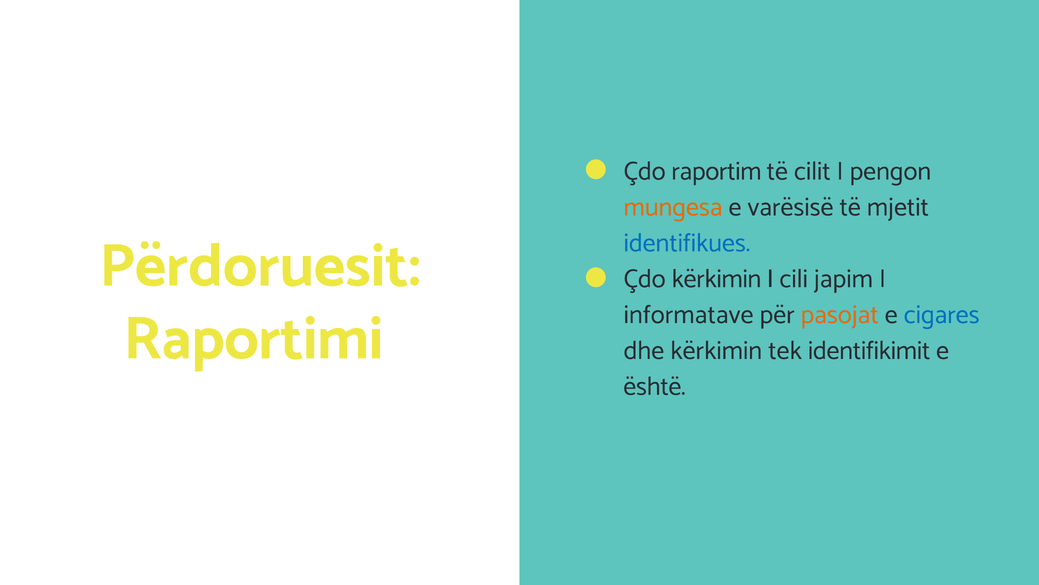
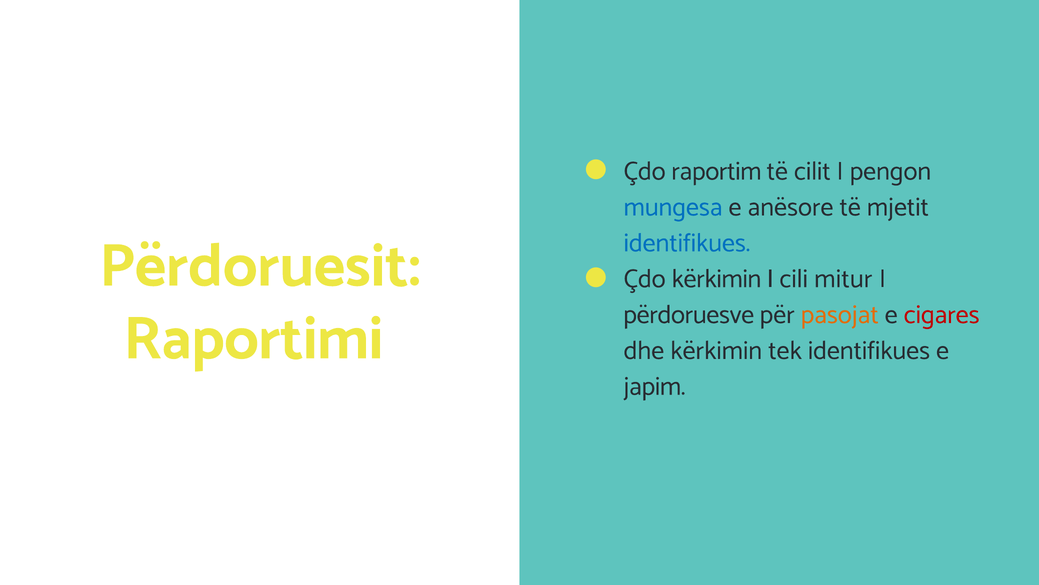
mungesa colour: orange -> blue (673, 207)
varësisë: varësisë -> anësore (790, 207)
japim: japim -> mitur (843, 278)
informatave: informatave -> përdoruesve (689, 314)
cigares colour: blue -> red (942, 314)
tek identifikimit: identifikimit -> identifikues (869, 350)
është: është -> japim (654, 386)
